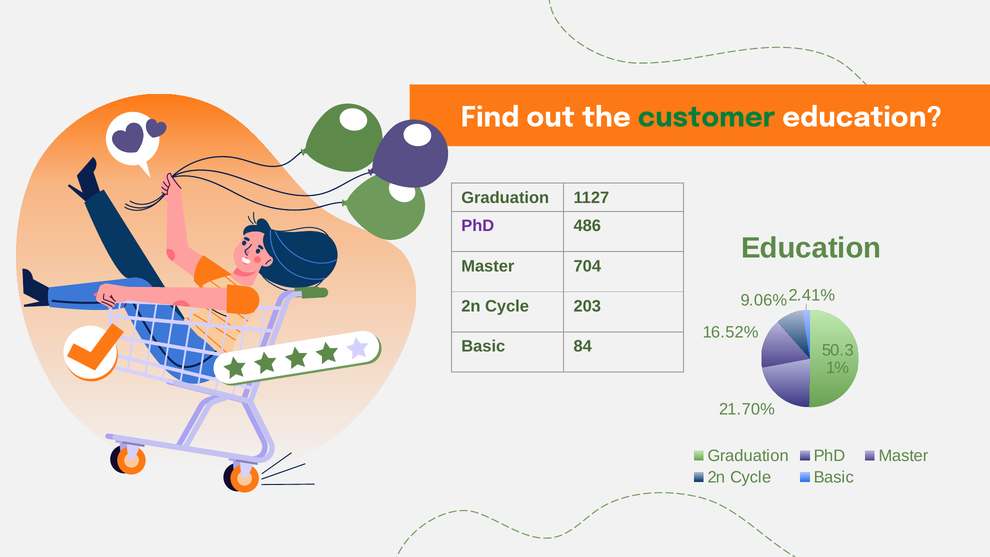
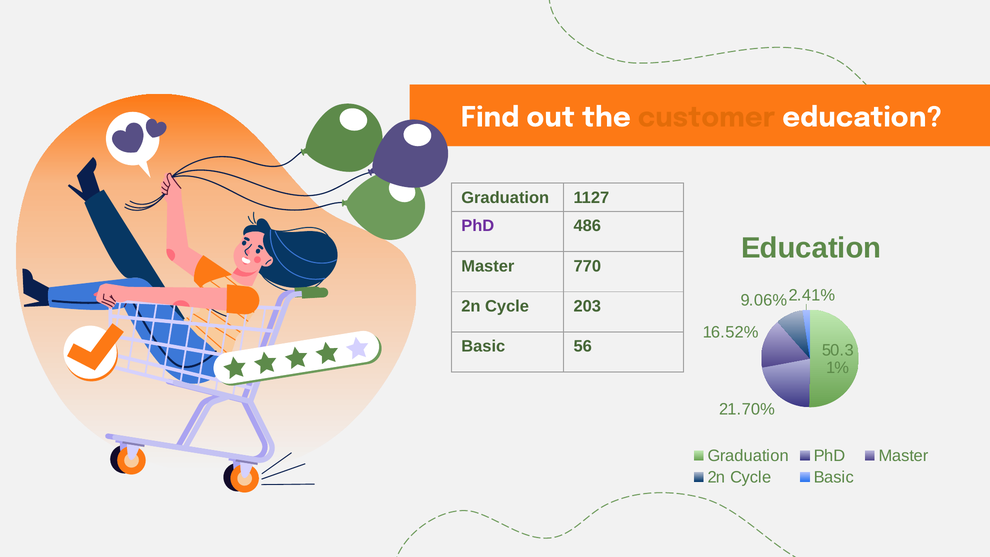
customer colour: green -> orange (707, 117)
704: 704 -> 770 (587, 266)
84: 84 -> 56 (583, 346)
